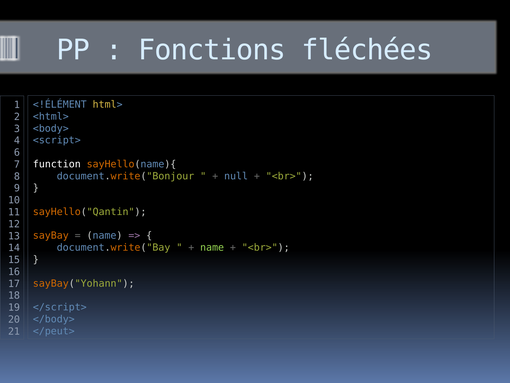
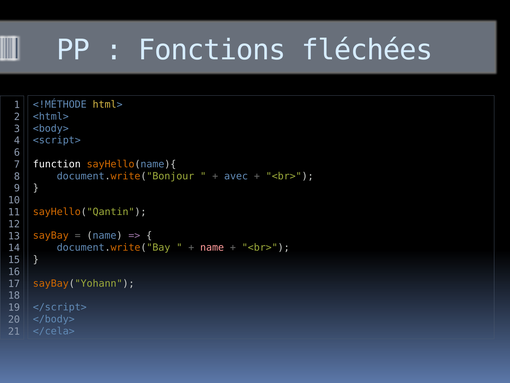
<!ÉLÉMENT: <!ÉLÉMENT -> <!MÉTHODE (60, 104)
null: null -> avec (236, 176)
name colour: light green -> pink (212, 247)
</peut>: </peut> -> </cela> (54, 331)
